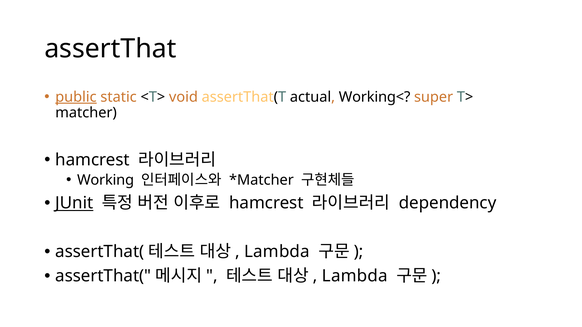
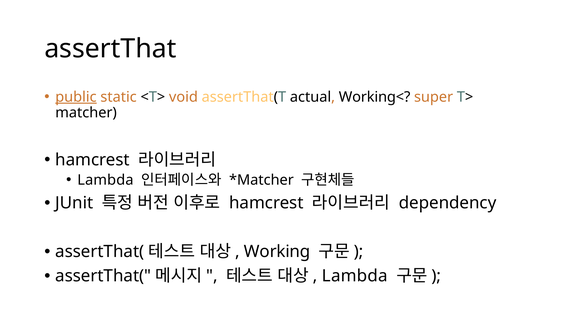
Working: Working -> Lambda (105, 180)
JUnit underline: present -> none (74, 203)
Lambda: Lambda -> Working (277, 252)
